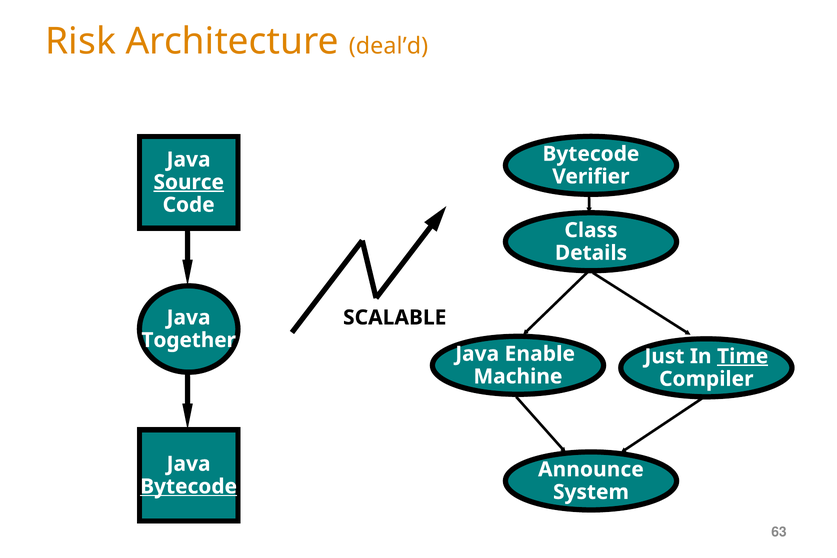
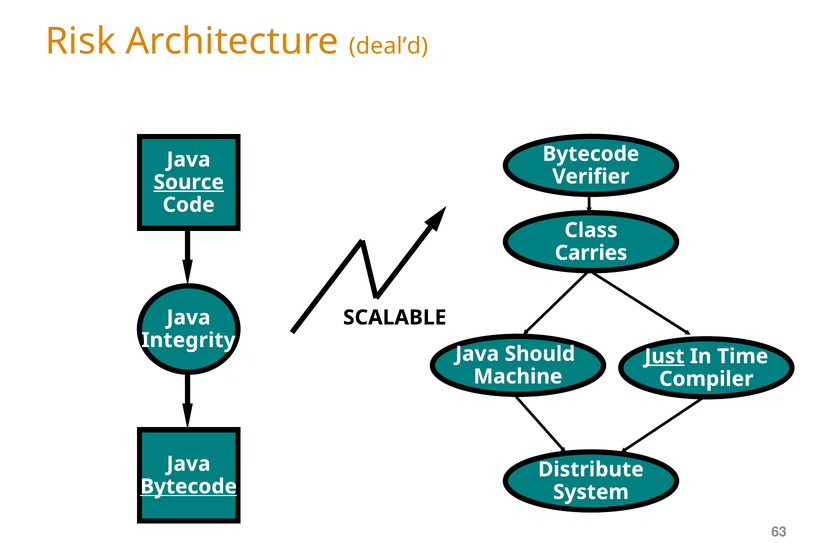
Details: Details -> Carries (591, 253)
Together: Together -> Integrity (189, 340)
Enable: Enable -> Should (540, 354)
Just underline: none -> present (664, 356)
Time underline: present -> none (743, 356)
Announce: Announce -> Distribute (591, 469)
